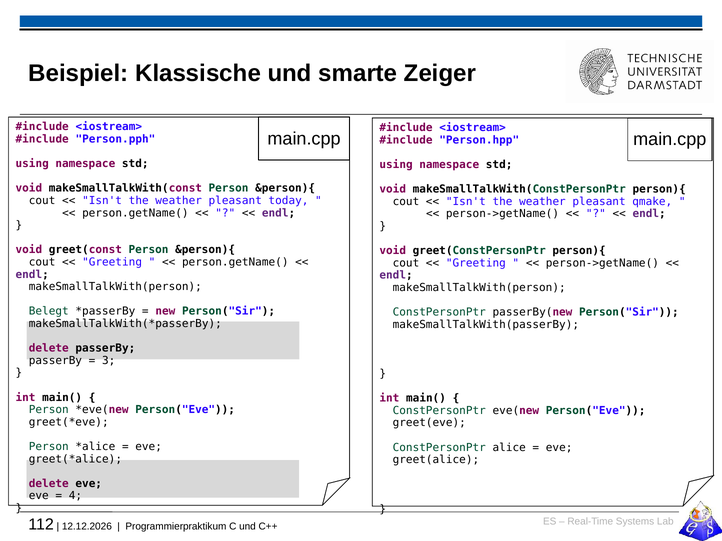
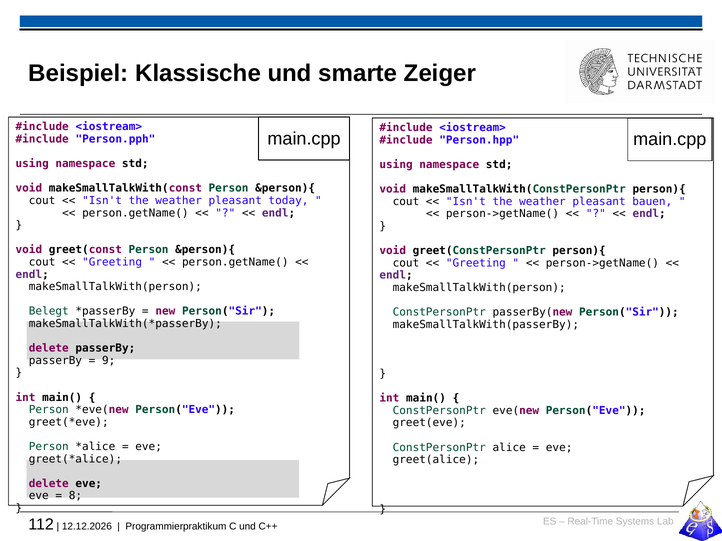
qmake: qmake -> bauen (652, 202)
3: 3 -> 9 (109, 361)
4: 4 -> 8 (75, 496)
